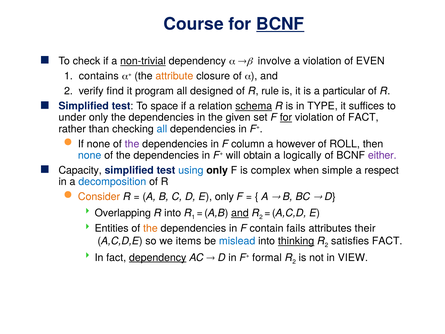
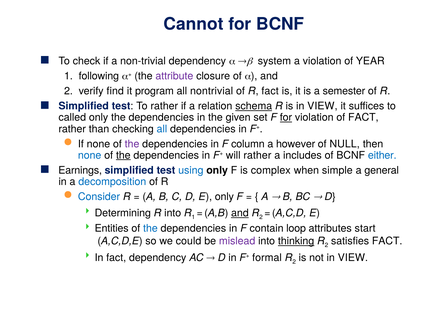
Course: Course -> Cannot (194, 24)
BCNF underline: present -> none (280, 24)
non-trivial underline: present -> none (143, 61)
involve: involve -> system (274, 61)
EVEN: EVEN -> YEAR (370, 61)
contains: contains -> following (99, 76)
attribute colour: orange -> purple (174, 76)
designed: designed -> nontrivial (212, 91)
R rule: rule -> fact (270, 91)
particular: particular -> semester (344, 91)
To space: space -> rather (164, 106)
is in TYPE: TYPE -> VIEW (322, 106)
under: under -> called (72, 117)
ROLL: ROLL -> NULL (345, 144)
the underline: none -> present (123, 155)
will obtain: obtain -> rather (257, 155)
logically: logically -> includes (302, 155)
either colour: purple -> blue (382, 155)
Capacity: Capacity -> Earnings (80, 170)
respect: respect -> general (382, 170)
Consider colour: orange -> blue (99, 197)
Overlapping: Overlapping -> Determining (123, 213)
the colour: orange -> blue (150, 228)
fails: fails -> loop (296, 228)
their: their -> start (365, 228)
items: items -> could (189, 241)
mislead colour: blue -> purple (237, 241)
dependency underline: present -> none (158, 257)
